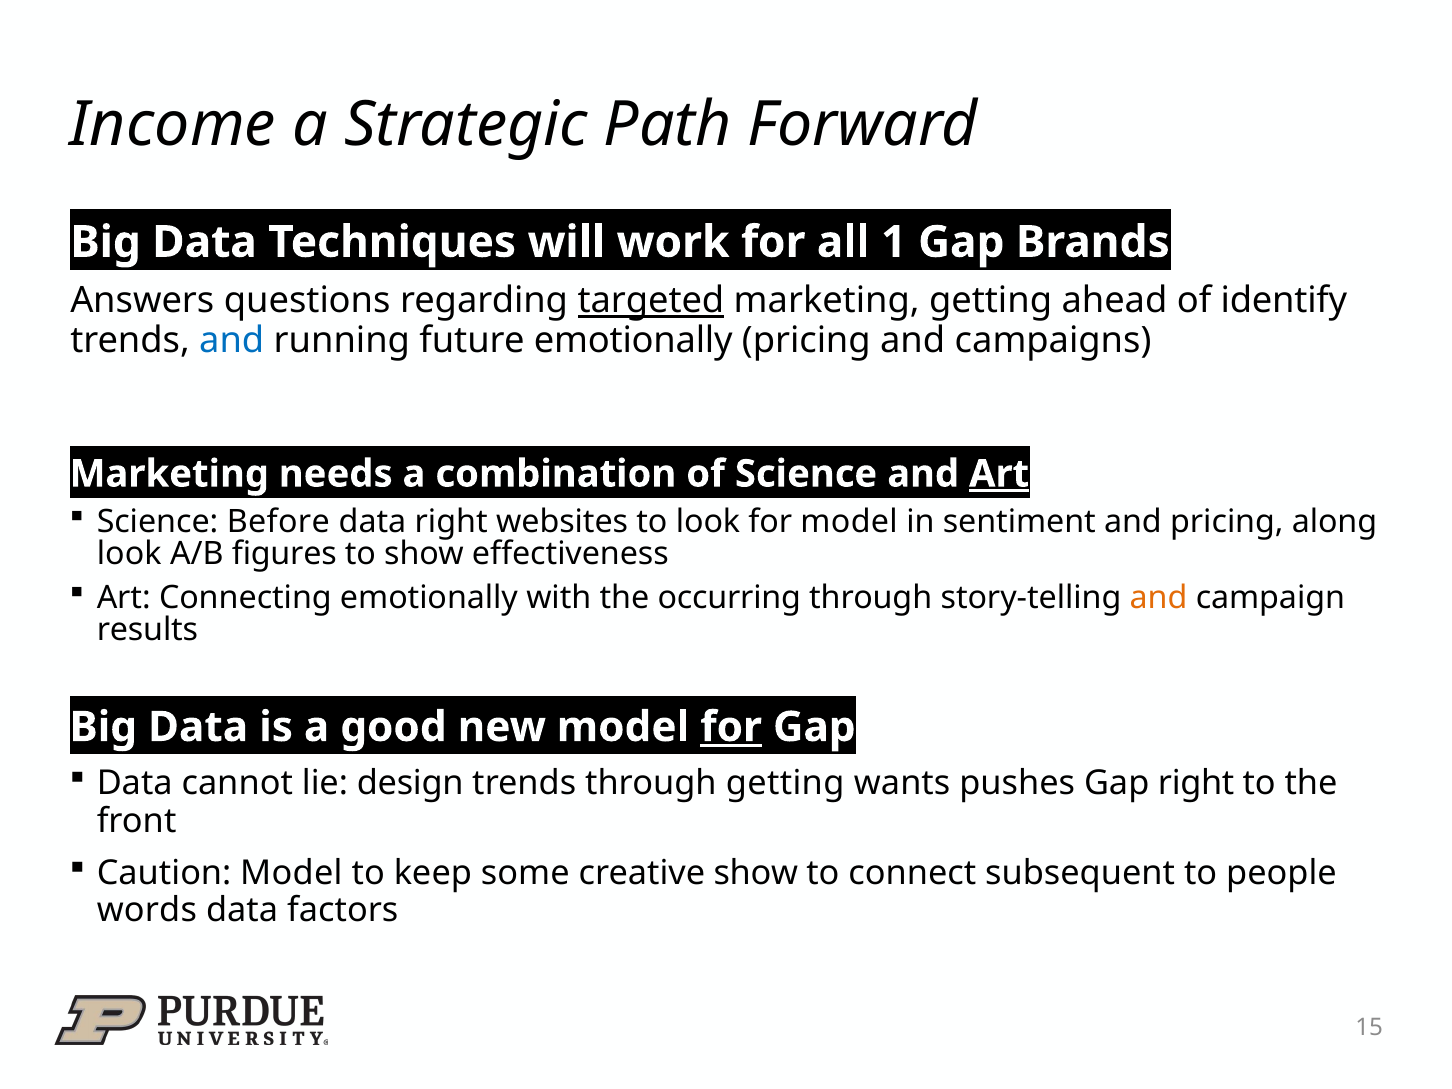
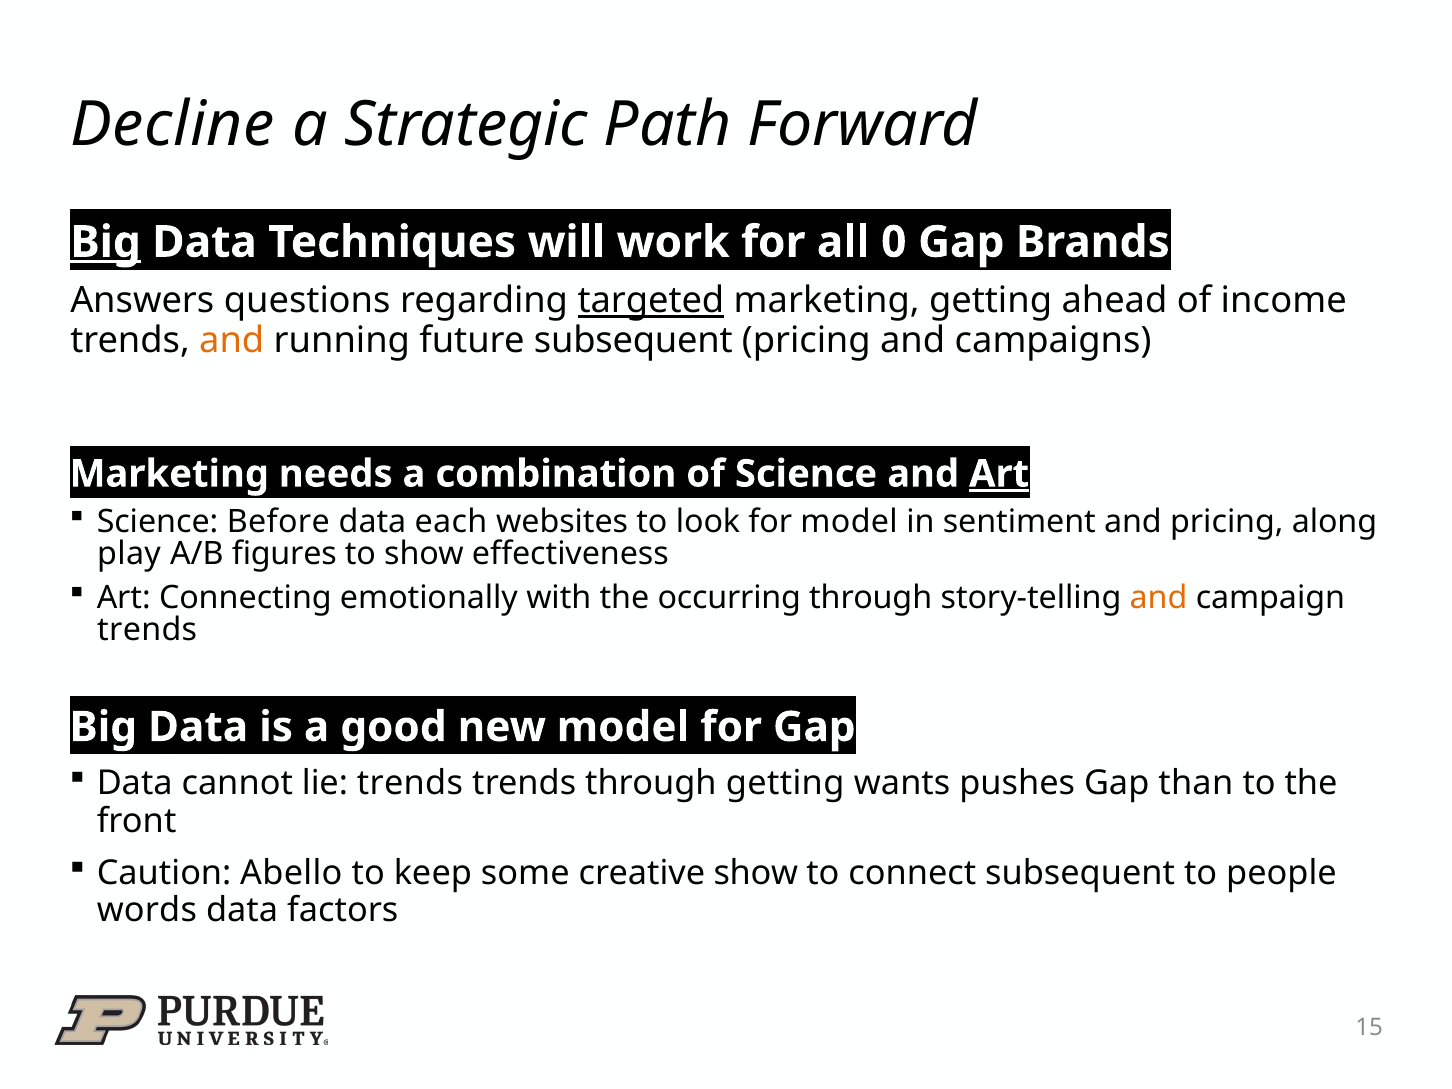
Income: Income -> Decline (173, 125)
Big underline: none -> present (106, 242)
1: 1 -> 0 (894, 242)
identify: identify -> income (1284, 301)
and colour: blue -> orange (232, 340)
future emotionally: emotionally -> subsequent (633, 340)
data right: right -> each (451, 522)
look: look -> play (129, 553)
results: results -> trends (147, 630)
for underline: present -> none (731, 727)
lie design: design -> trends (410, 784)
Gap right: right -> than (1196, 784)
Caution Model: Model -> Abello (291, 873)
